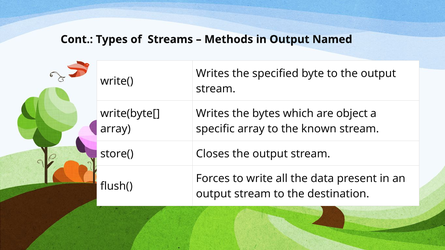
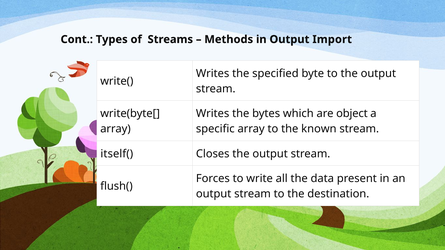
Named: Named -> Import (332, 39)
store(: store( -> itself( (117, 154)
